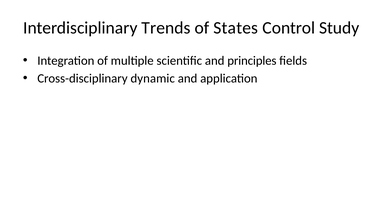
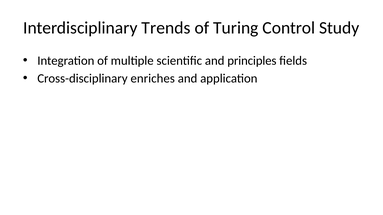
States: States -> Turing (236, 28)
dynamic: dynamic -> enriches (153, 79)
